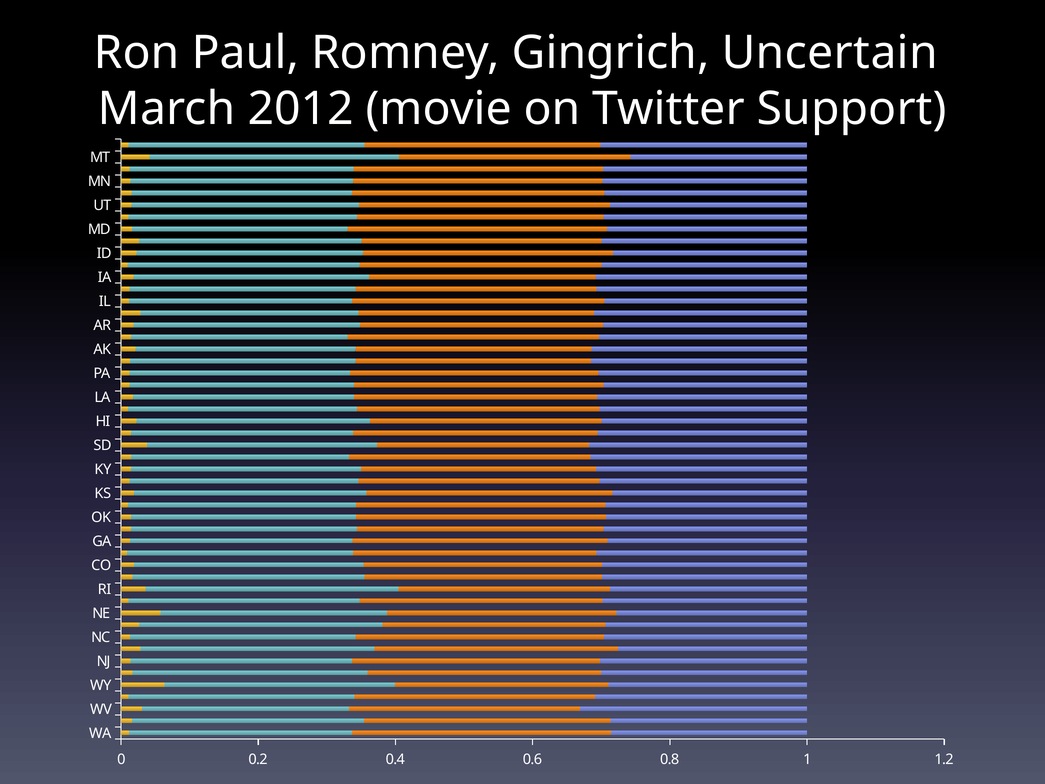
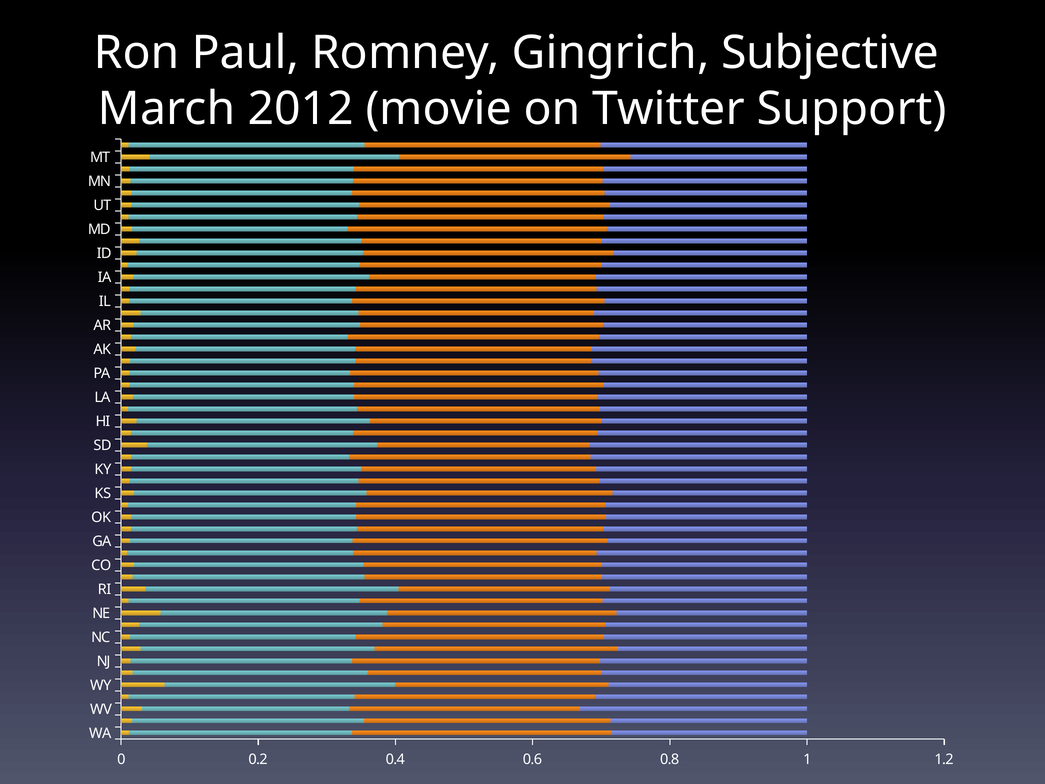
Uncertain: Uncertain -> Subjective (830, 53)
